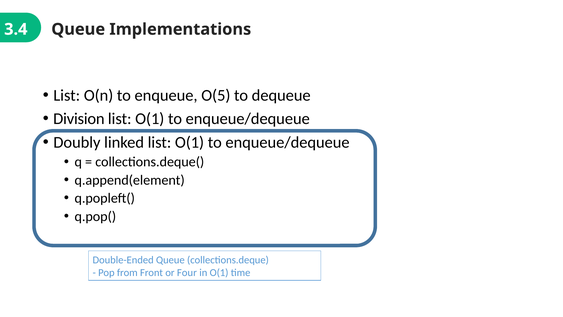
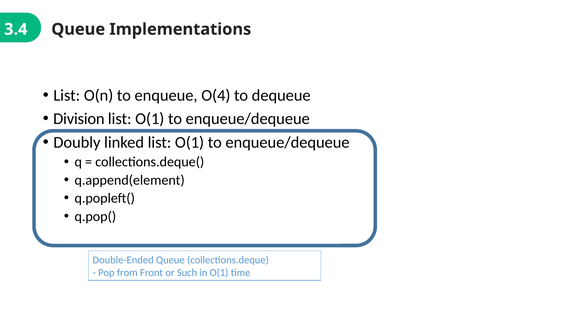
O(5: O(5 -> O(4 (216, 95)
Four: Four -> Such (187, 272)
